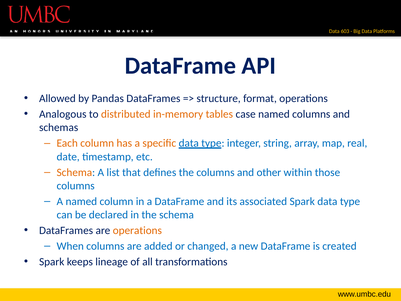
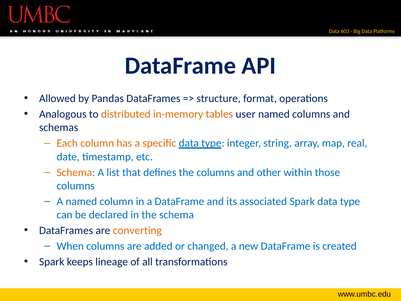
case: case -> user (246, 114)
are operations: operations -> converting (137, 230)
